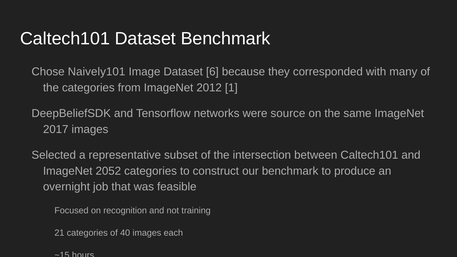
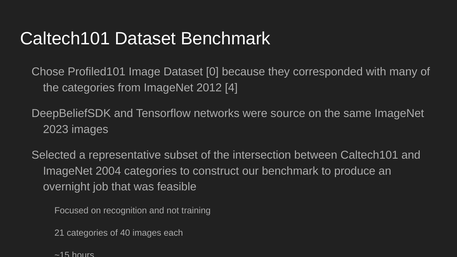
Naively101: Naively101 -> Profiled101 (97, 72)
6: 6 -> 0 (212, 72)
1: 1 -> 4 (231, 88)
2017: 2017 -> 2023 (56, 129)
2052: 2052 -> 2004 (108, 171)
